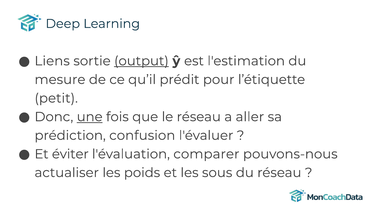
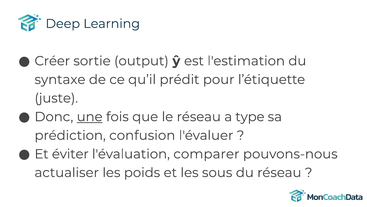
Liens: Liens -> Créer (52, 61)
output underline: present -> none (141, 61)
mesure: mesure -> syntaxe (60, 79)
petit: petit -> juste (56, 98)
aller: aller -> type (250, 117)
